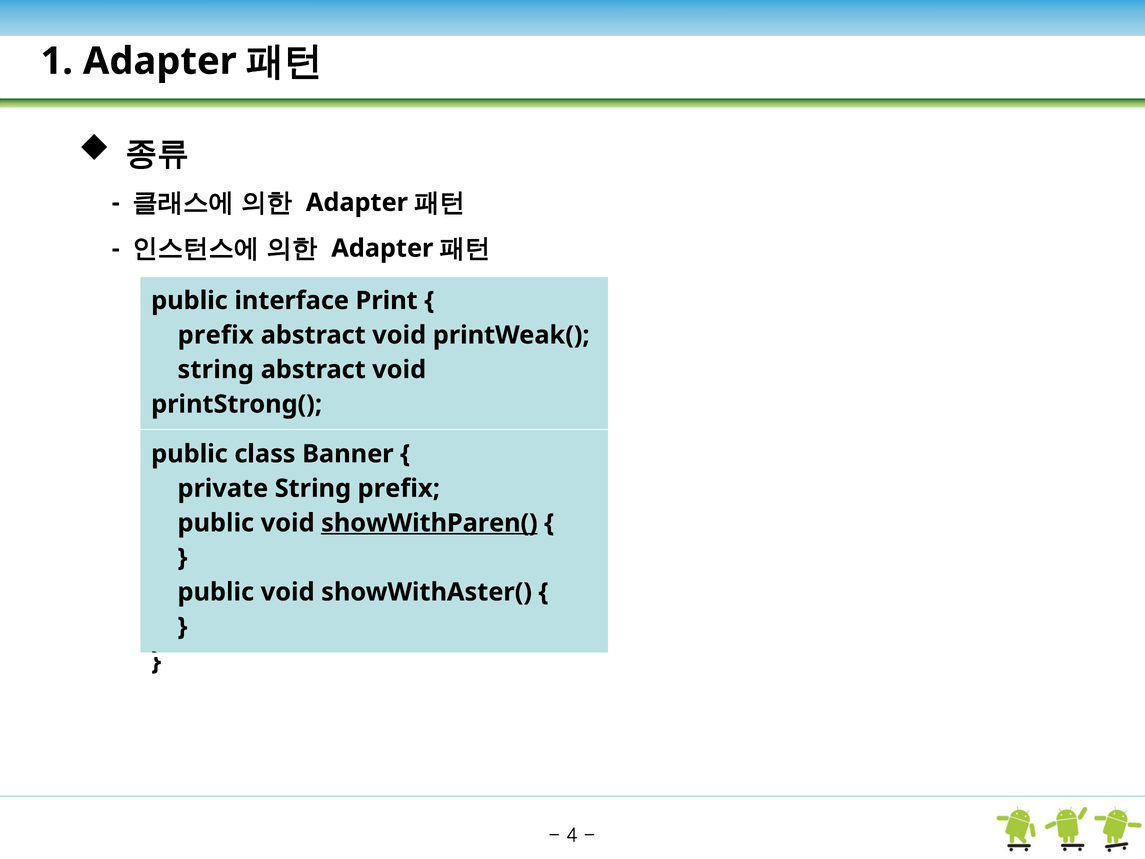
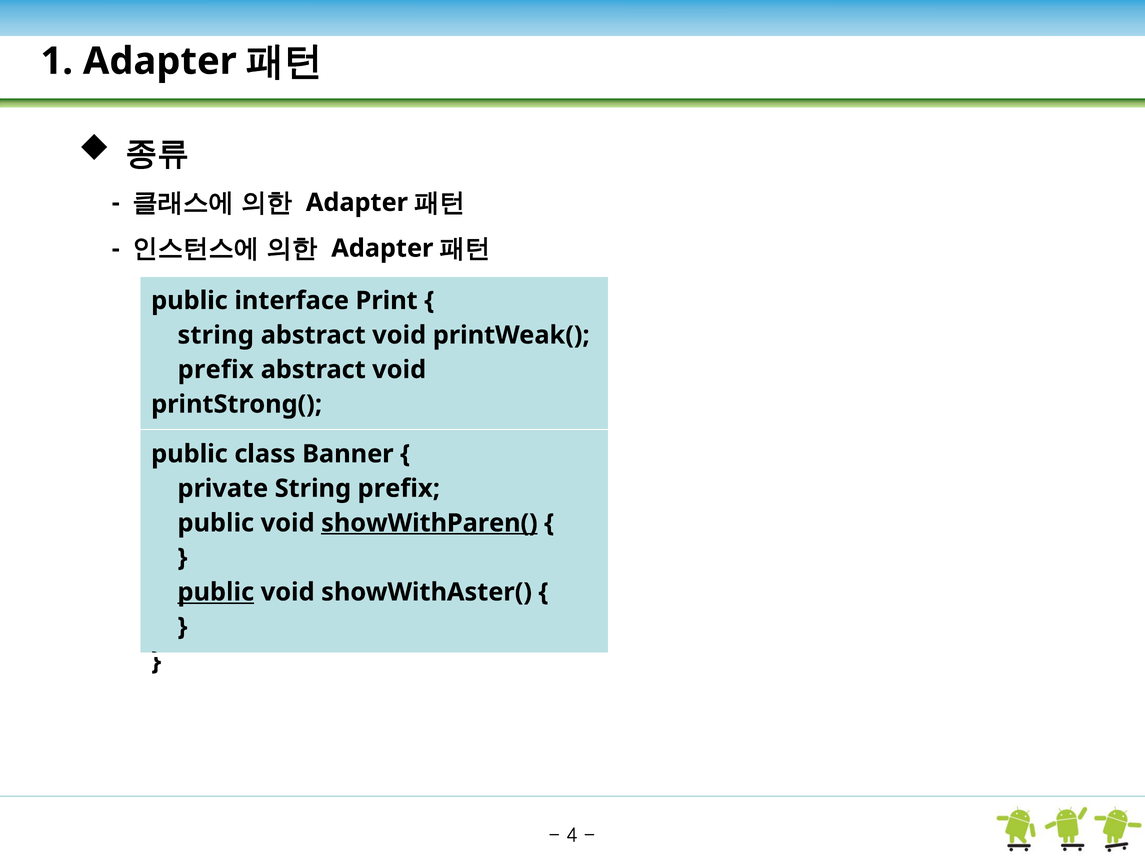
prefix: prefix -> string (216, 335)
string: string -> prefix (216, 370)
public underline: none -> present (216, 592)
